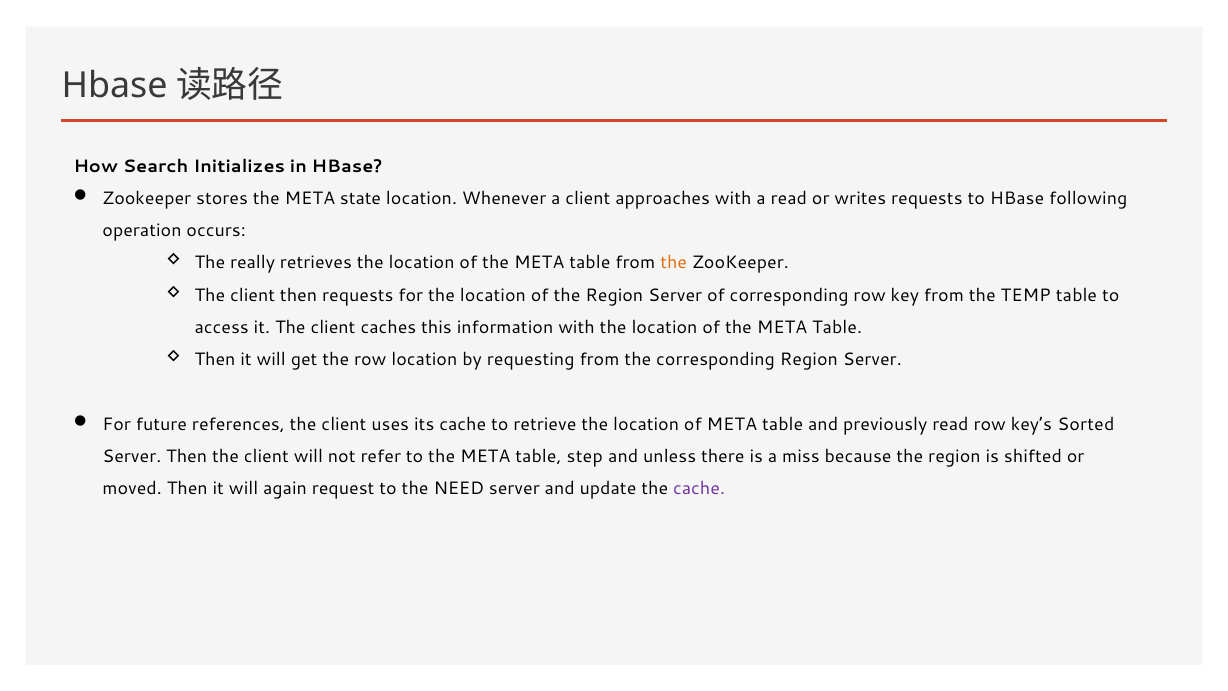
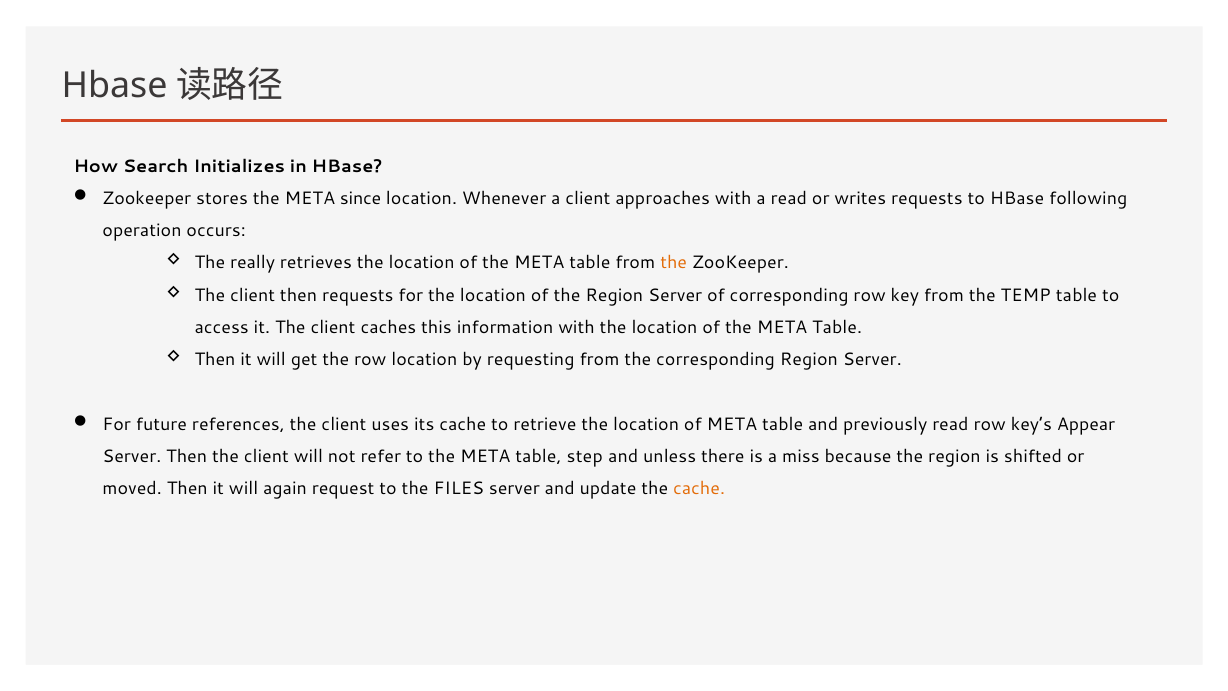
state: state -> since (361, 198)
Sorted: Sorted -> Appear (1086, 424)
NEED: NEED -> FILES (459, 489)
cache colour: purple -> orange (699, 489)
